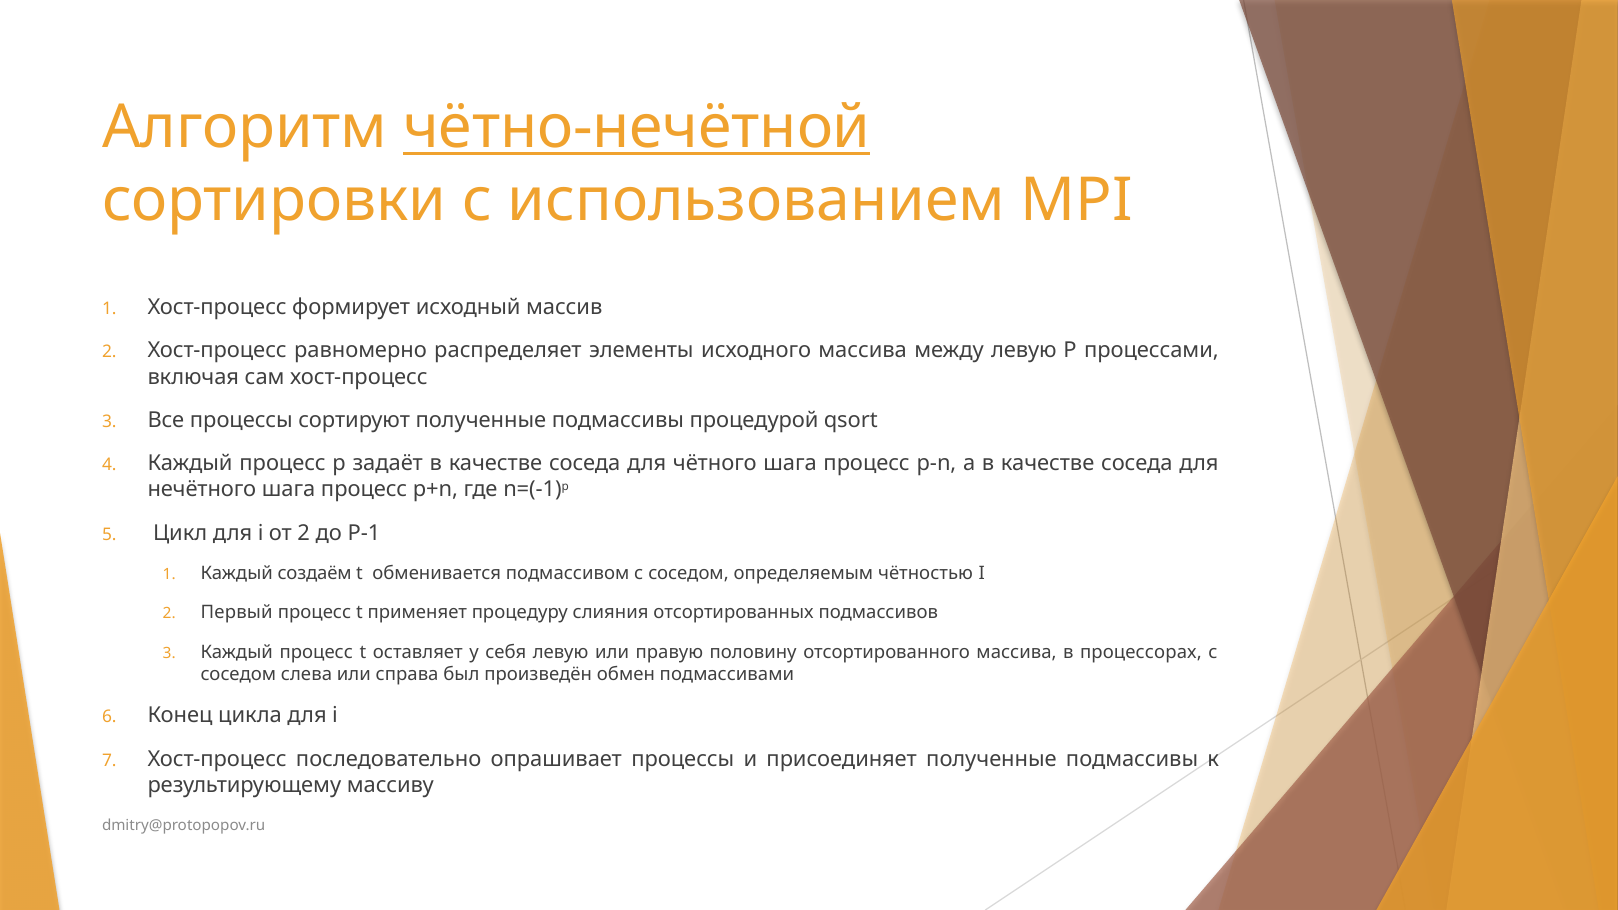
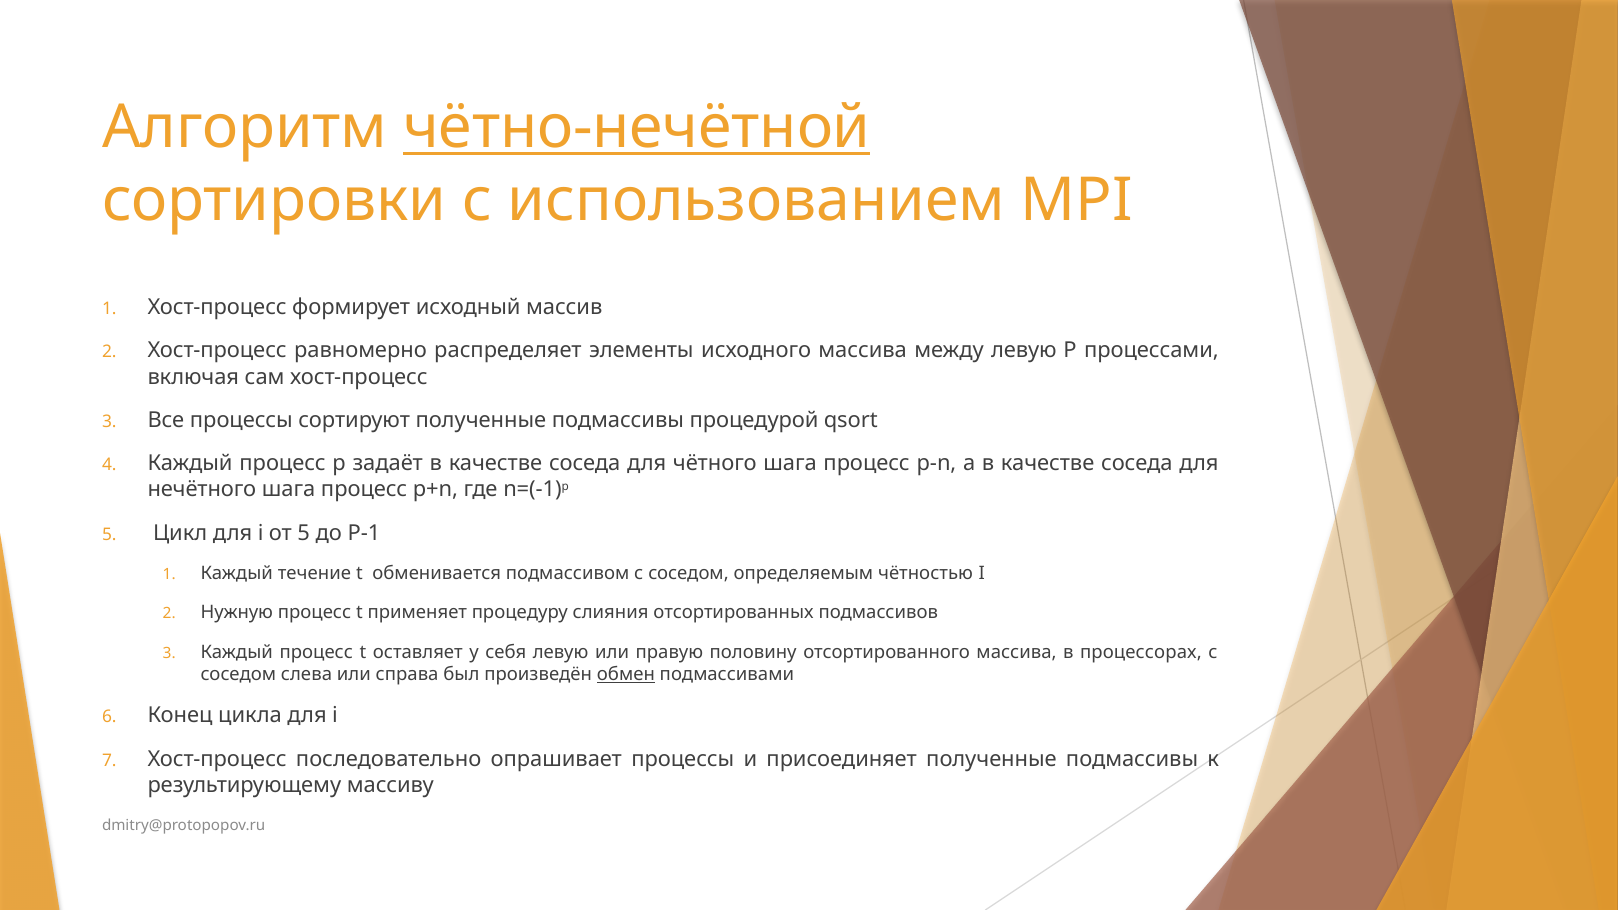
от 2: 2 -> 5 (304, 533)
создаём: создаём -> течение (314, 574)
Первый: Первый -> Нужную (237, 613)
обмен underline: none -> present (626, 674)
